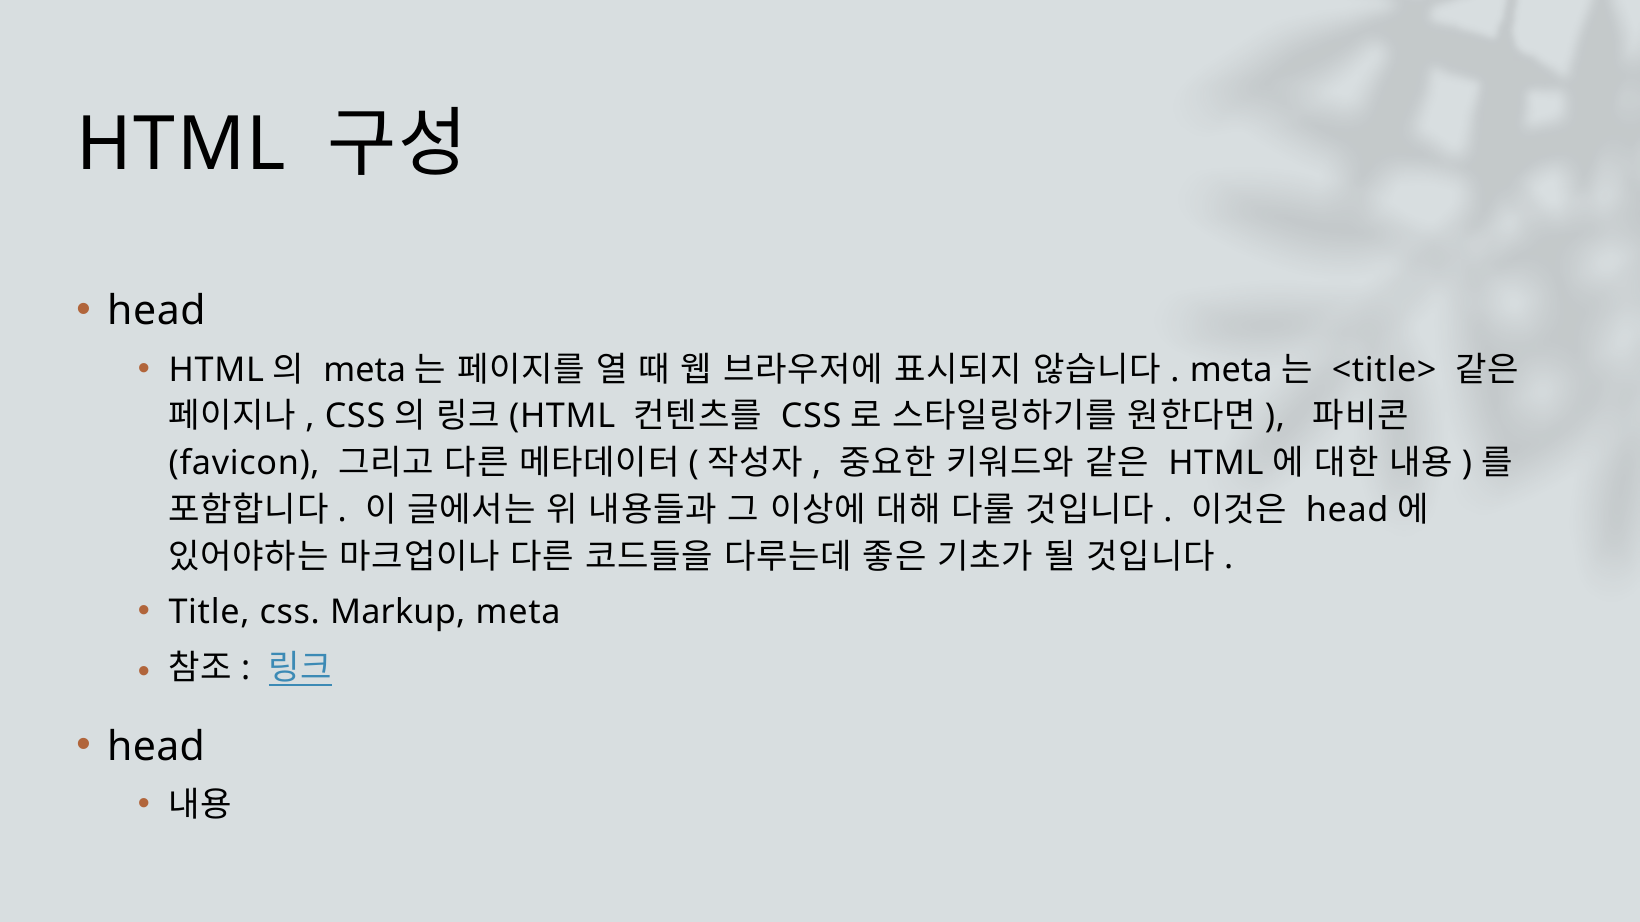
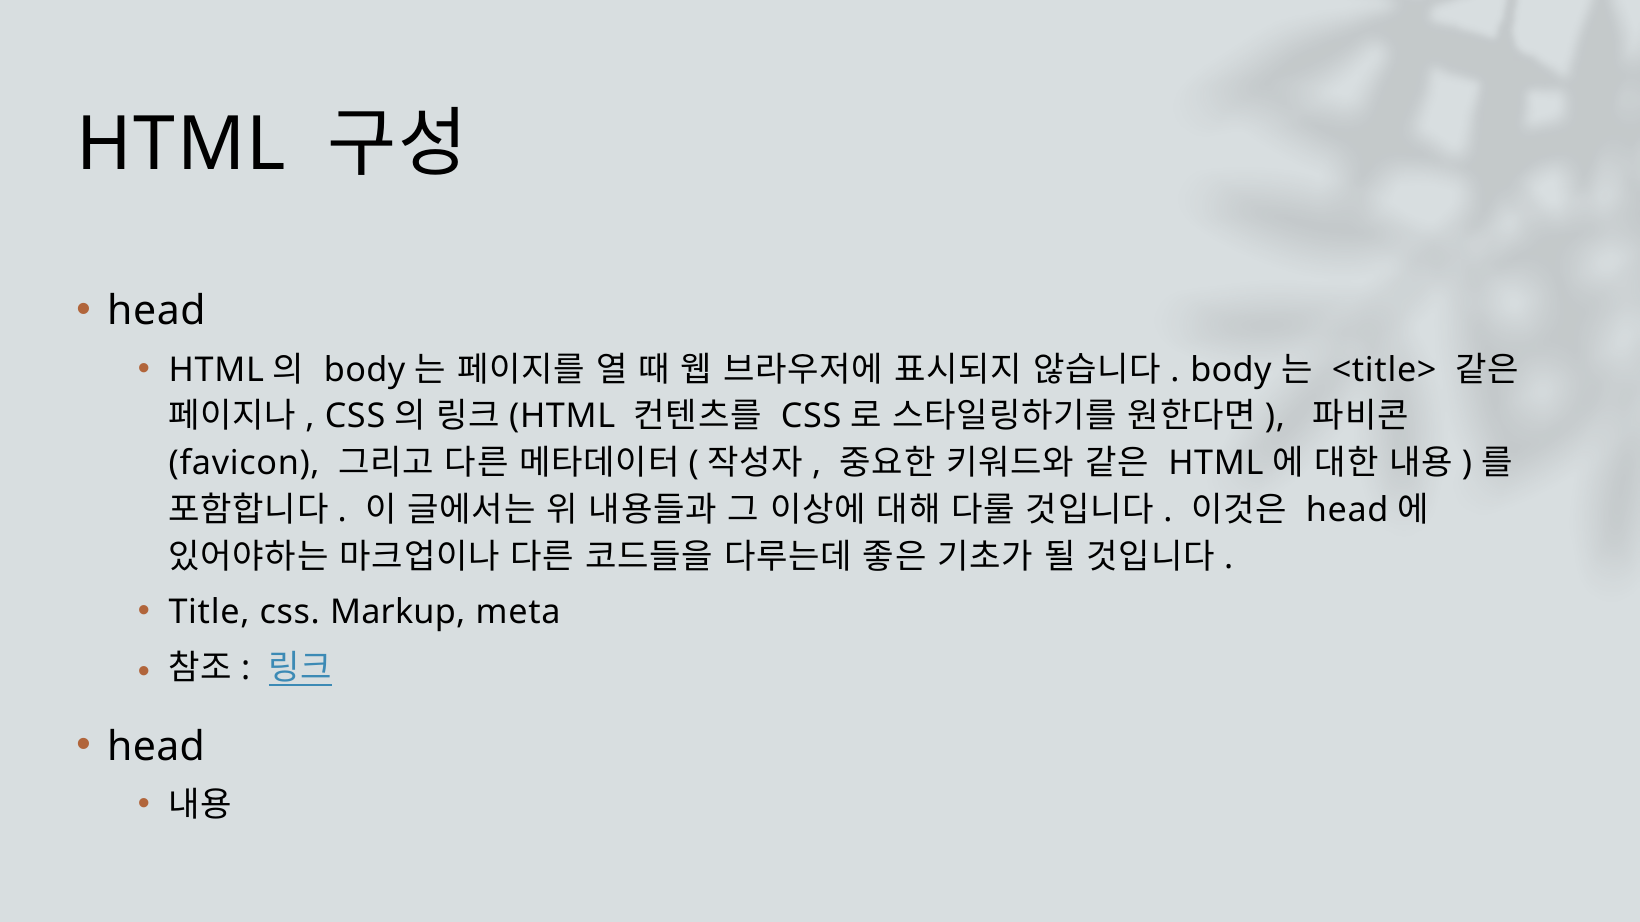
meta: meta -> body (365, 370)
meta: meta -> body (1231, 370)
